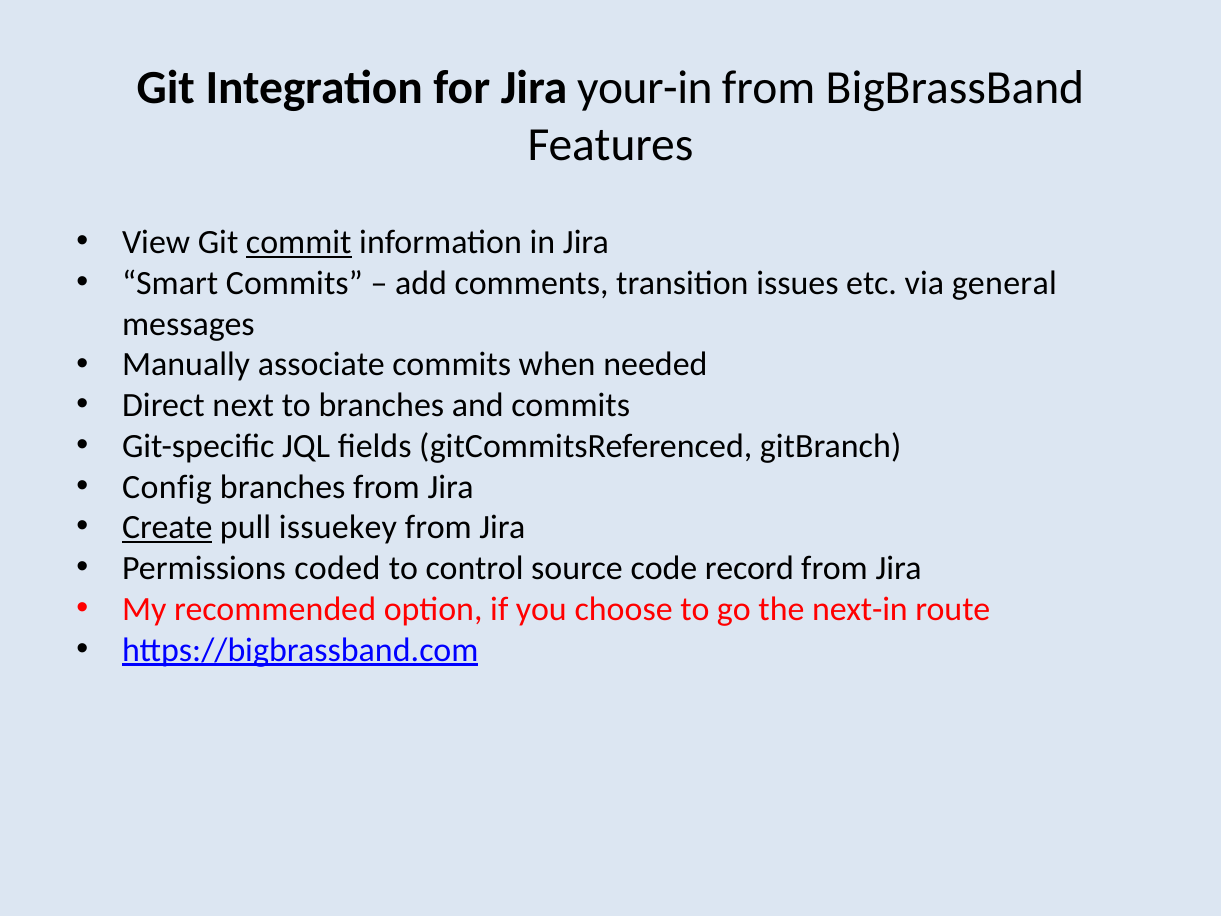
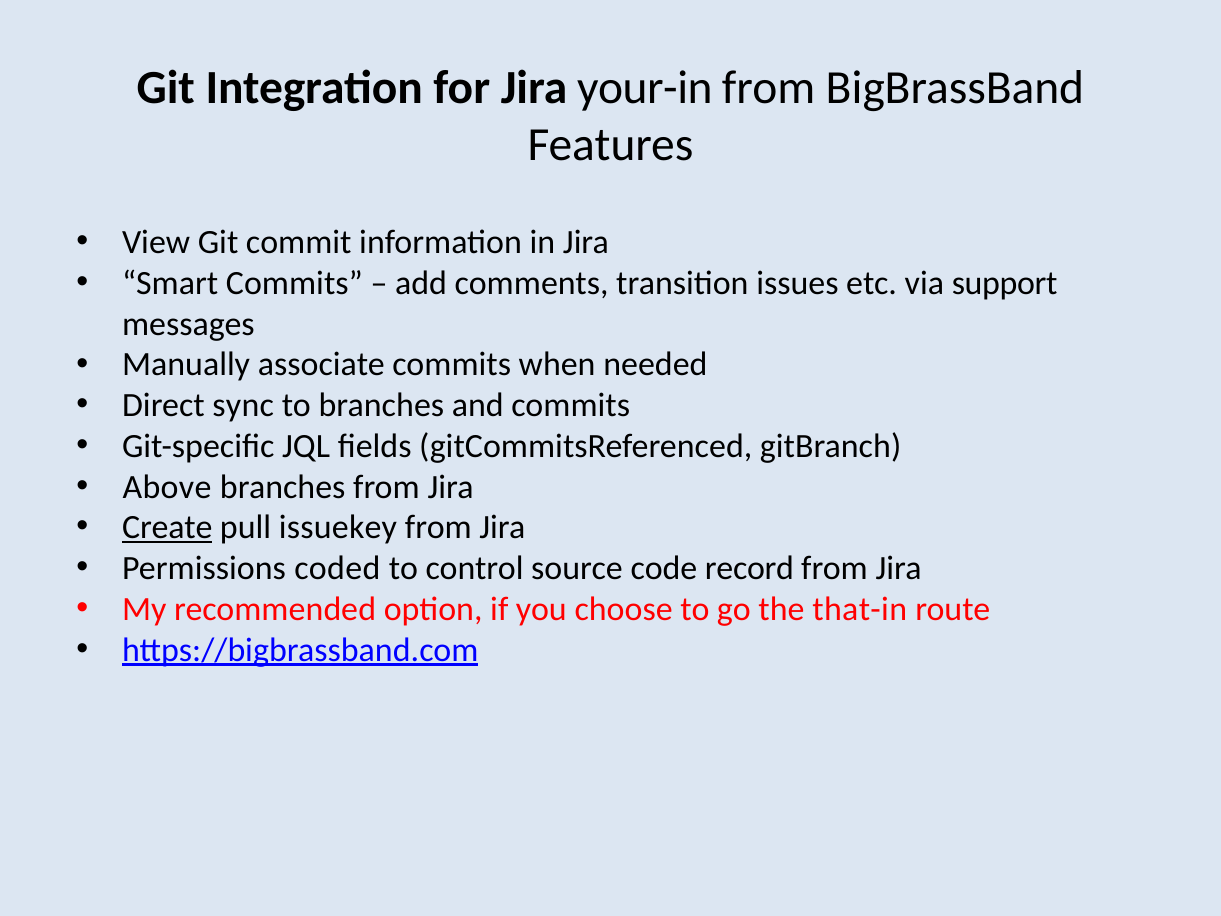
commit underline: present -> none (299, 243)
general: general -> support (1005, 283)
next: next -> sync (243, 405)
Config: Config -> Above (167, 487)
next-in: next-in -> that-in (860, 609)
